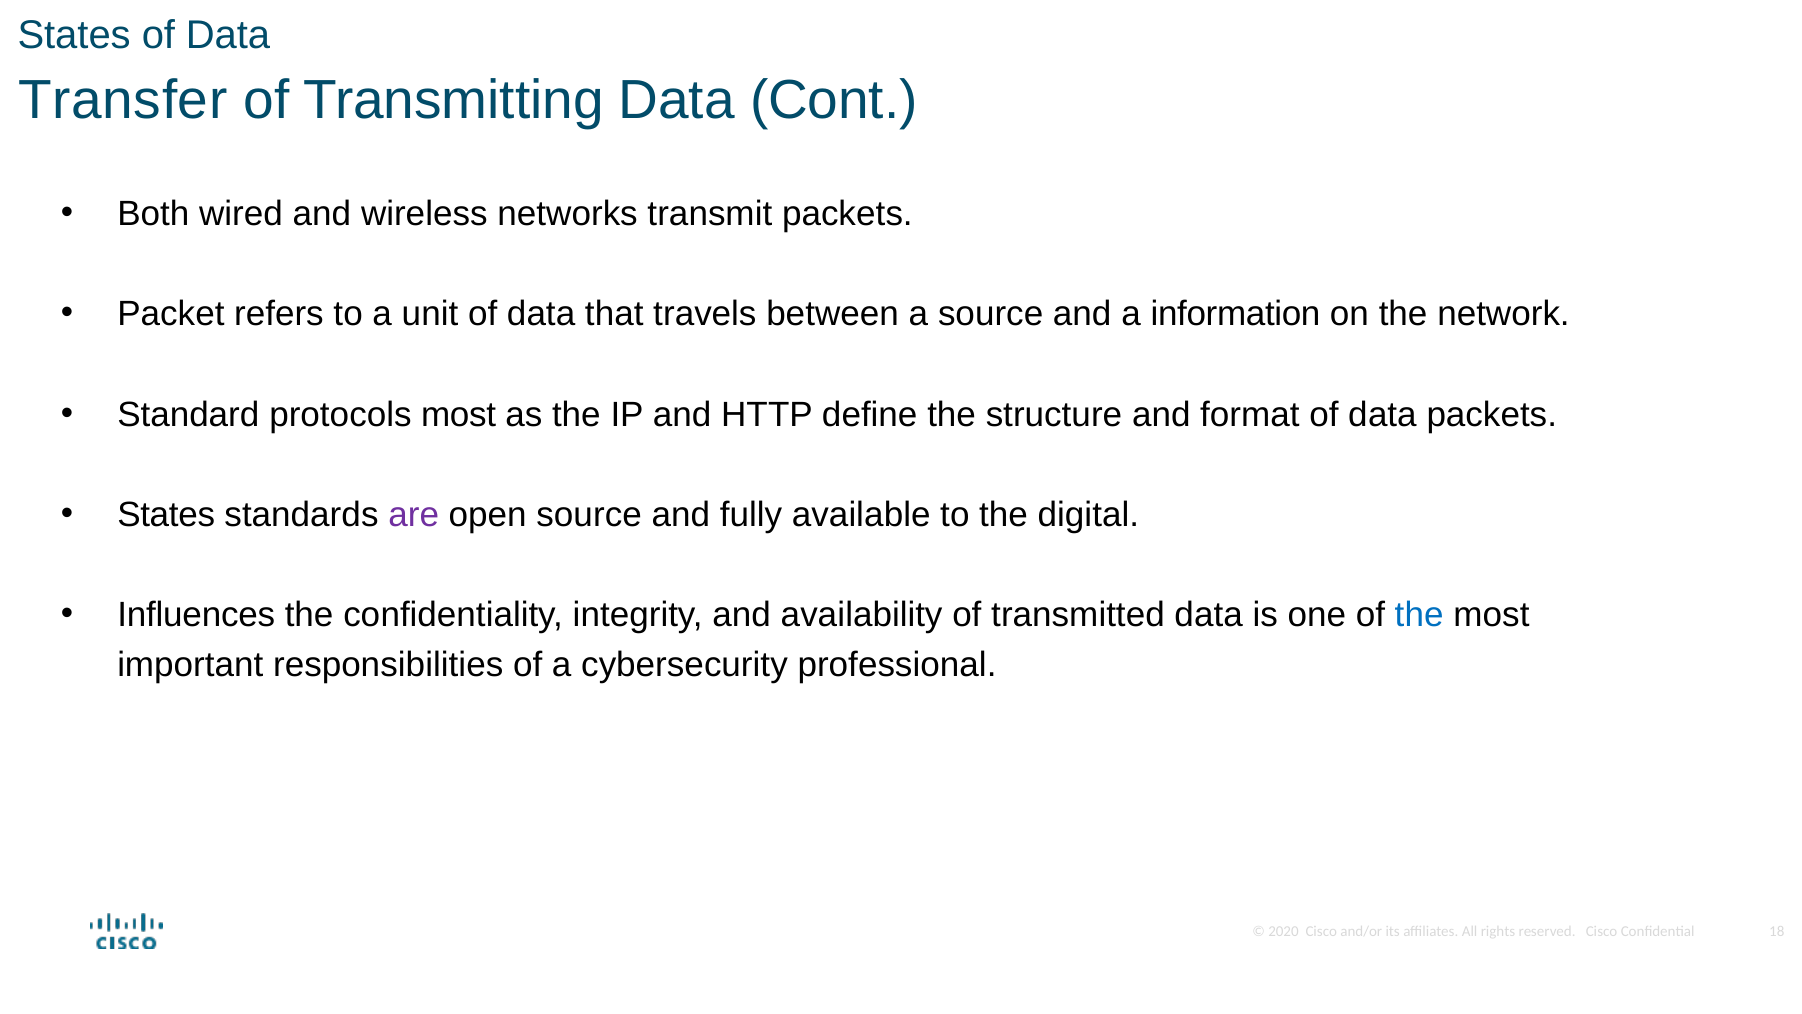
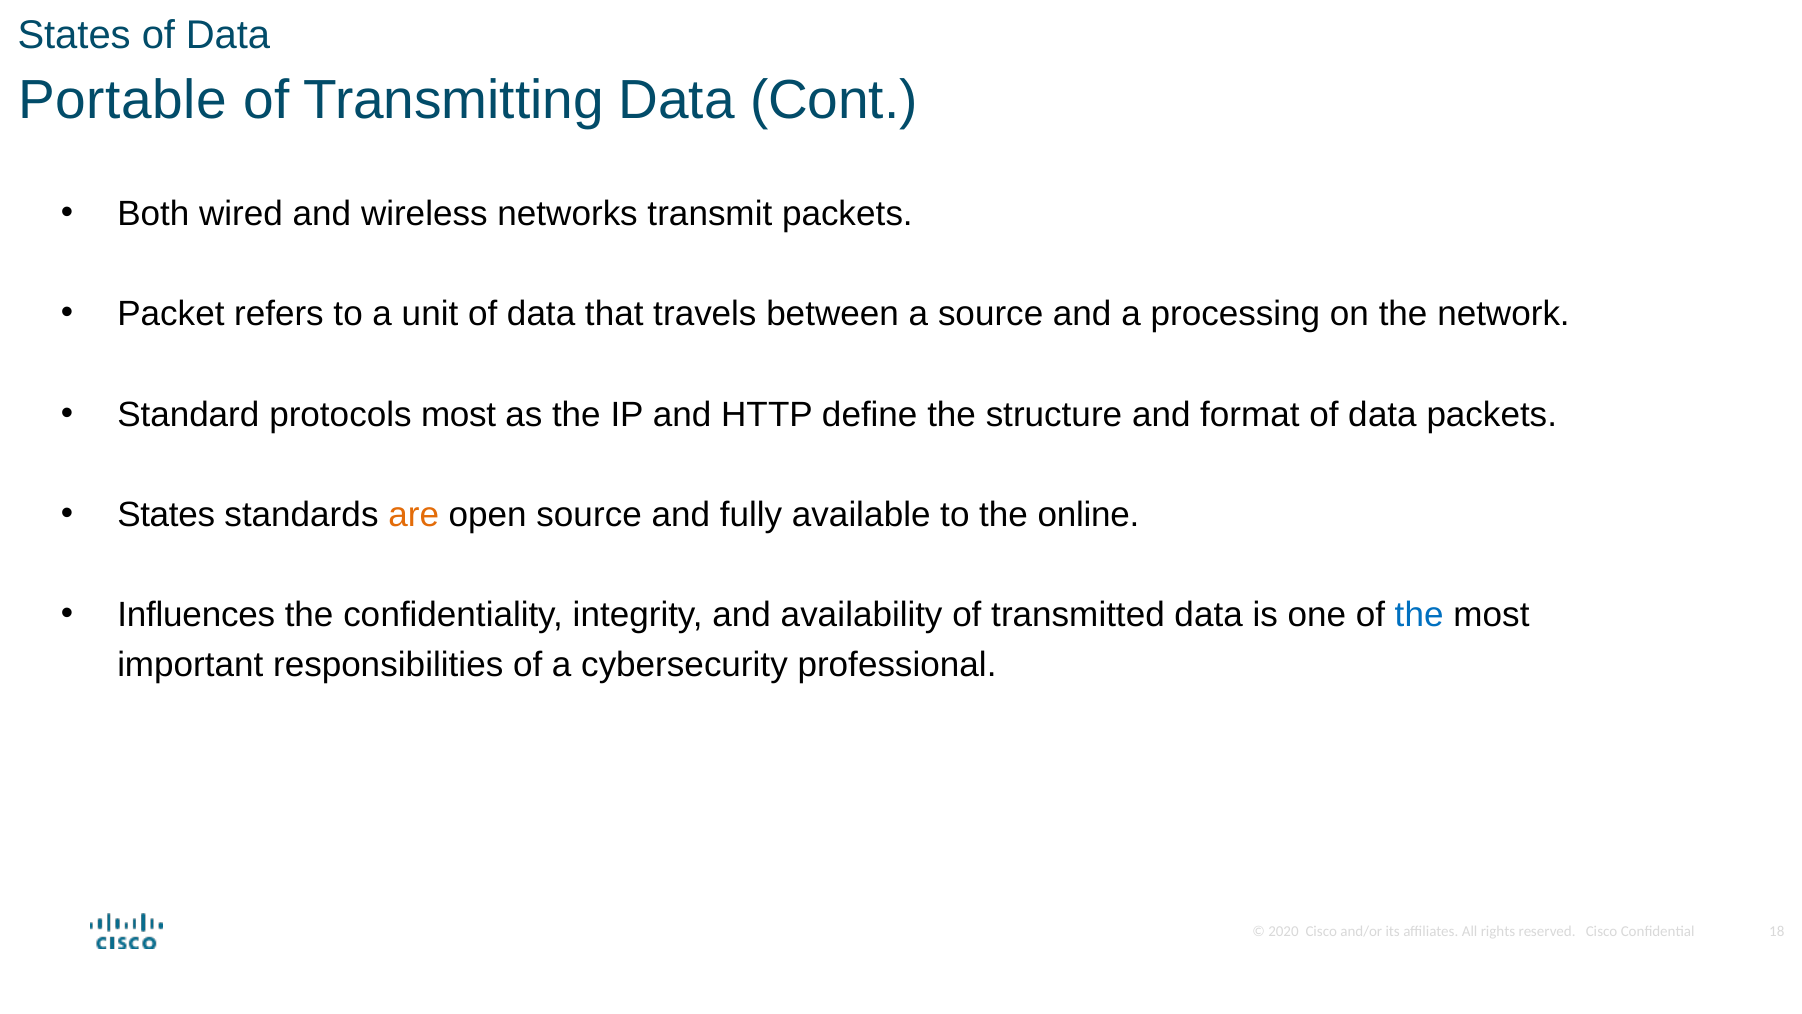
Transfer: Transfer -> Portable (123, 100)
information: information -> processing (1235, 314)
are colour: purple -> orange (414, 514)
digital: digital -> online (1088, 514)
